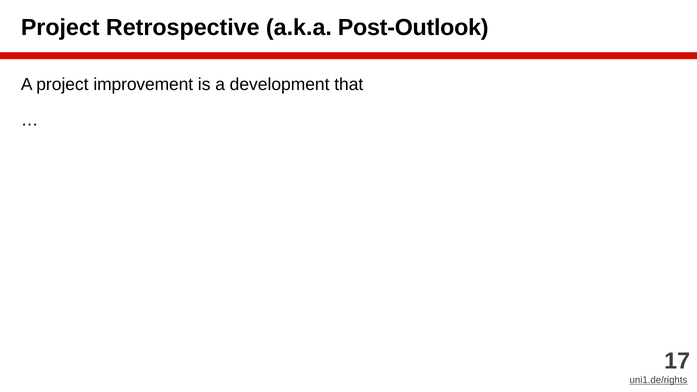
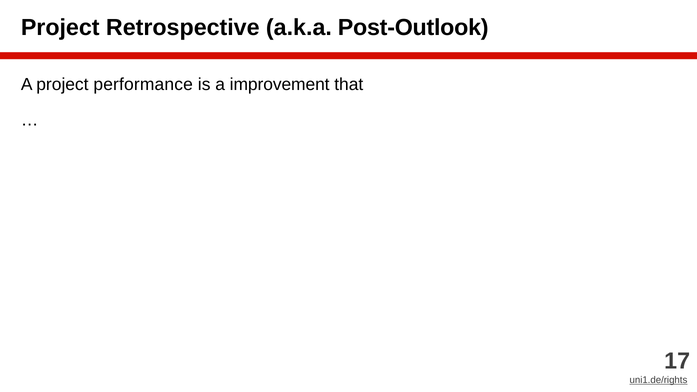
improvement: improvement -> performance (143, 85)
development: development -> improvement (280, 85)
